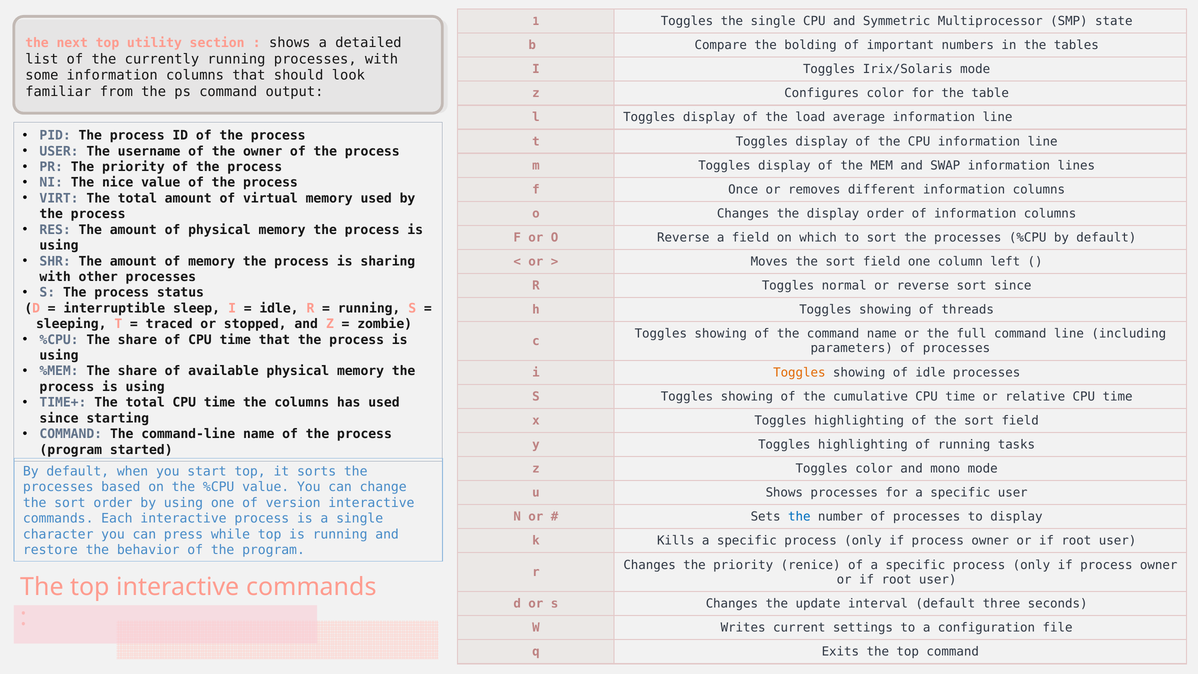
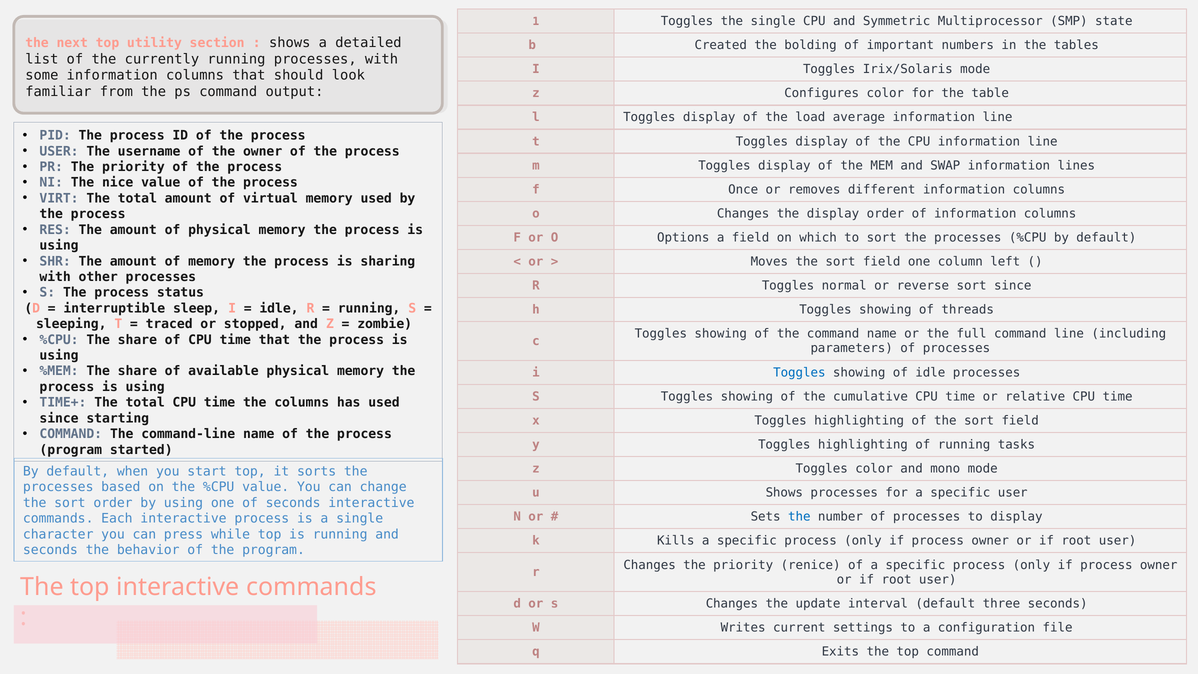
Compare: Compare -> Created (721, 45)
O Reverse: Reverse -> Options (683, 237)
Toggles colour: orange -> blue (799, 373)
of version: version -> seconds (293, 503)
restore: restore -> seconds (50, 550)
